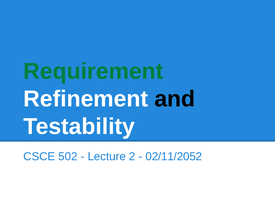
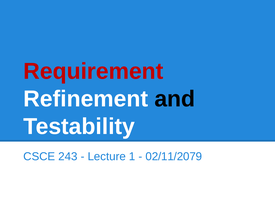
Requirement colour: green -> red (93, 71)
502: 502 -> 243 (68, 156)
2: 2 -> 1 (132, 156)
02/11/2052: 02/11/2052 -> 02/11/2079 (174, 156)
